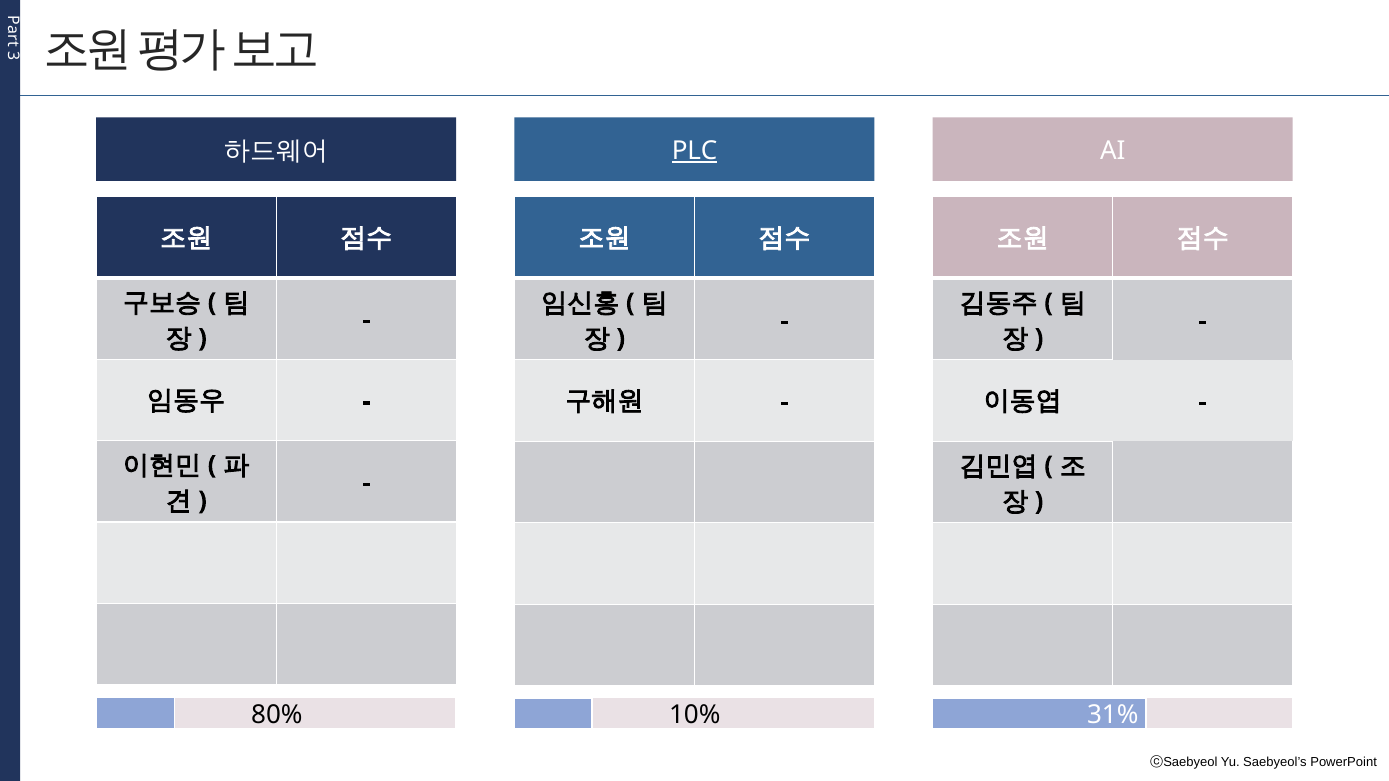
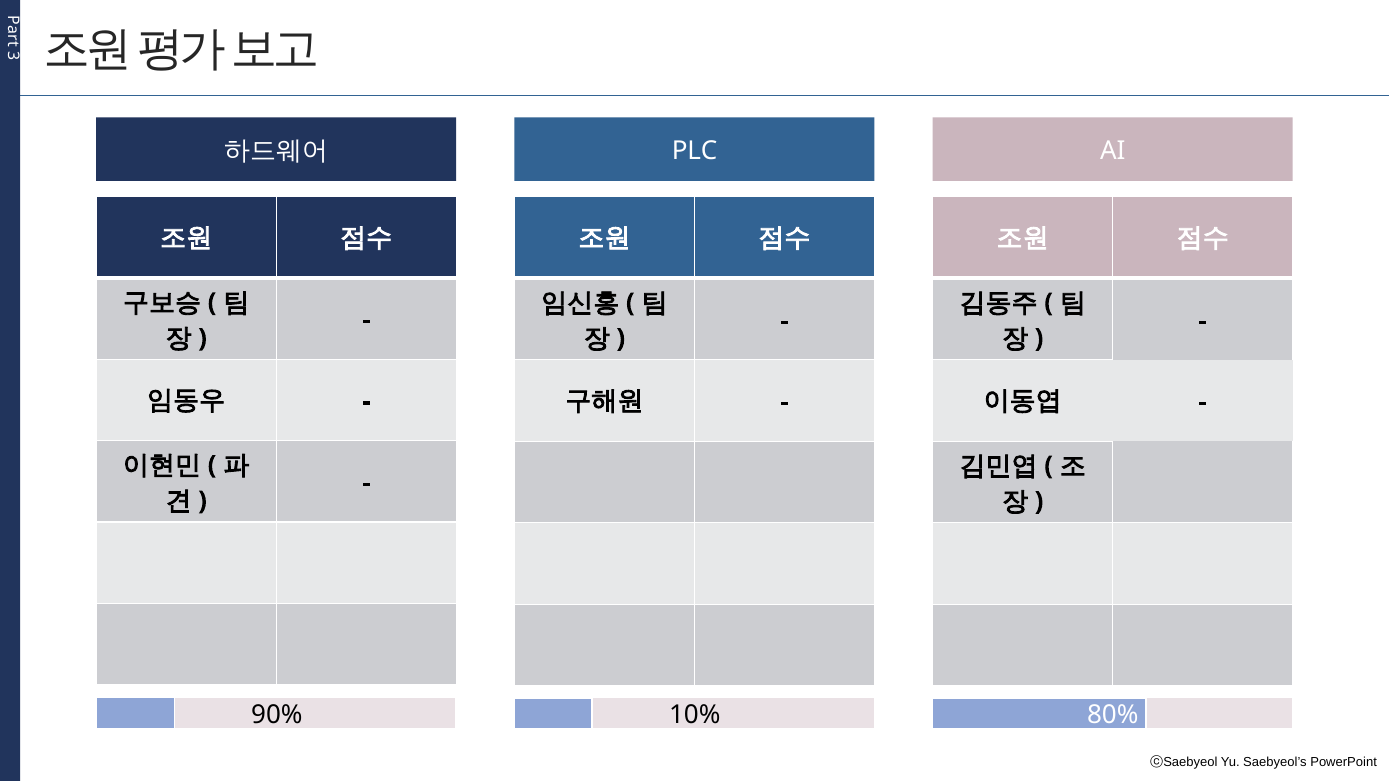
PLC underline: present -> none (694, 151)
80%: 80% -> 90% (277, 715)
31%: 31% -> 80% (1113, 715)
